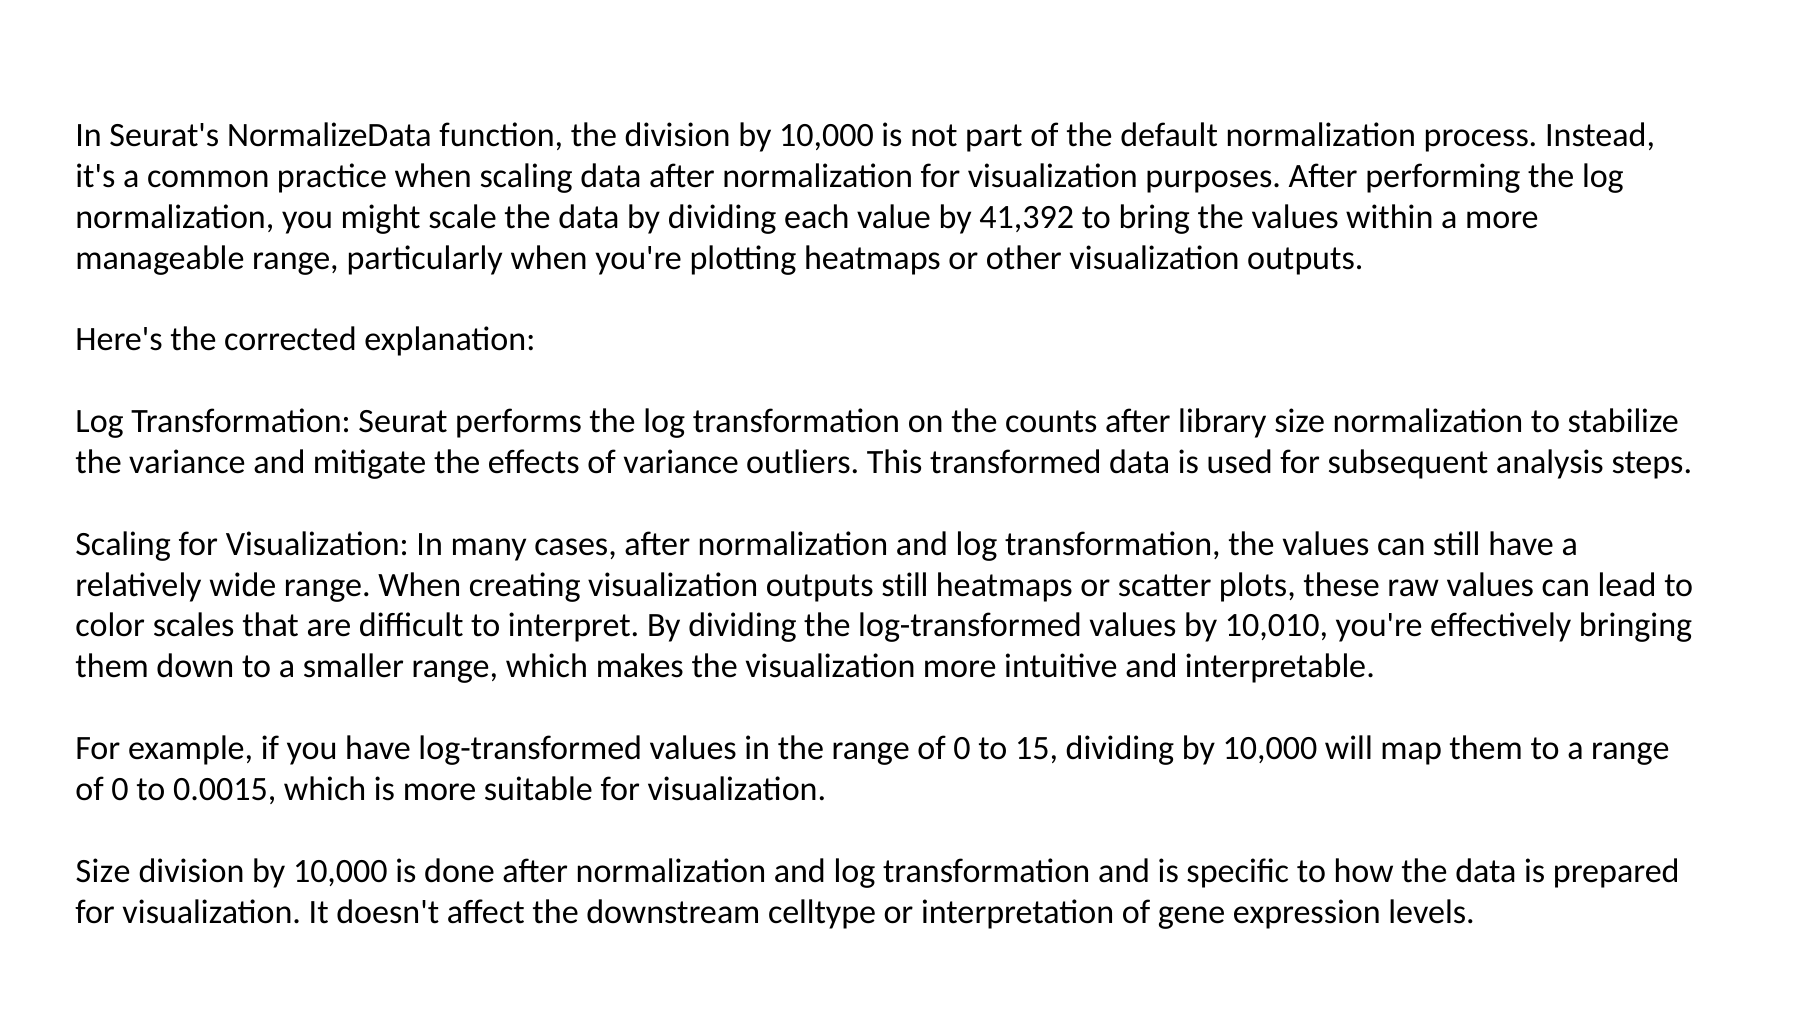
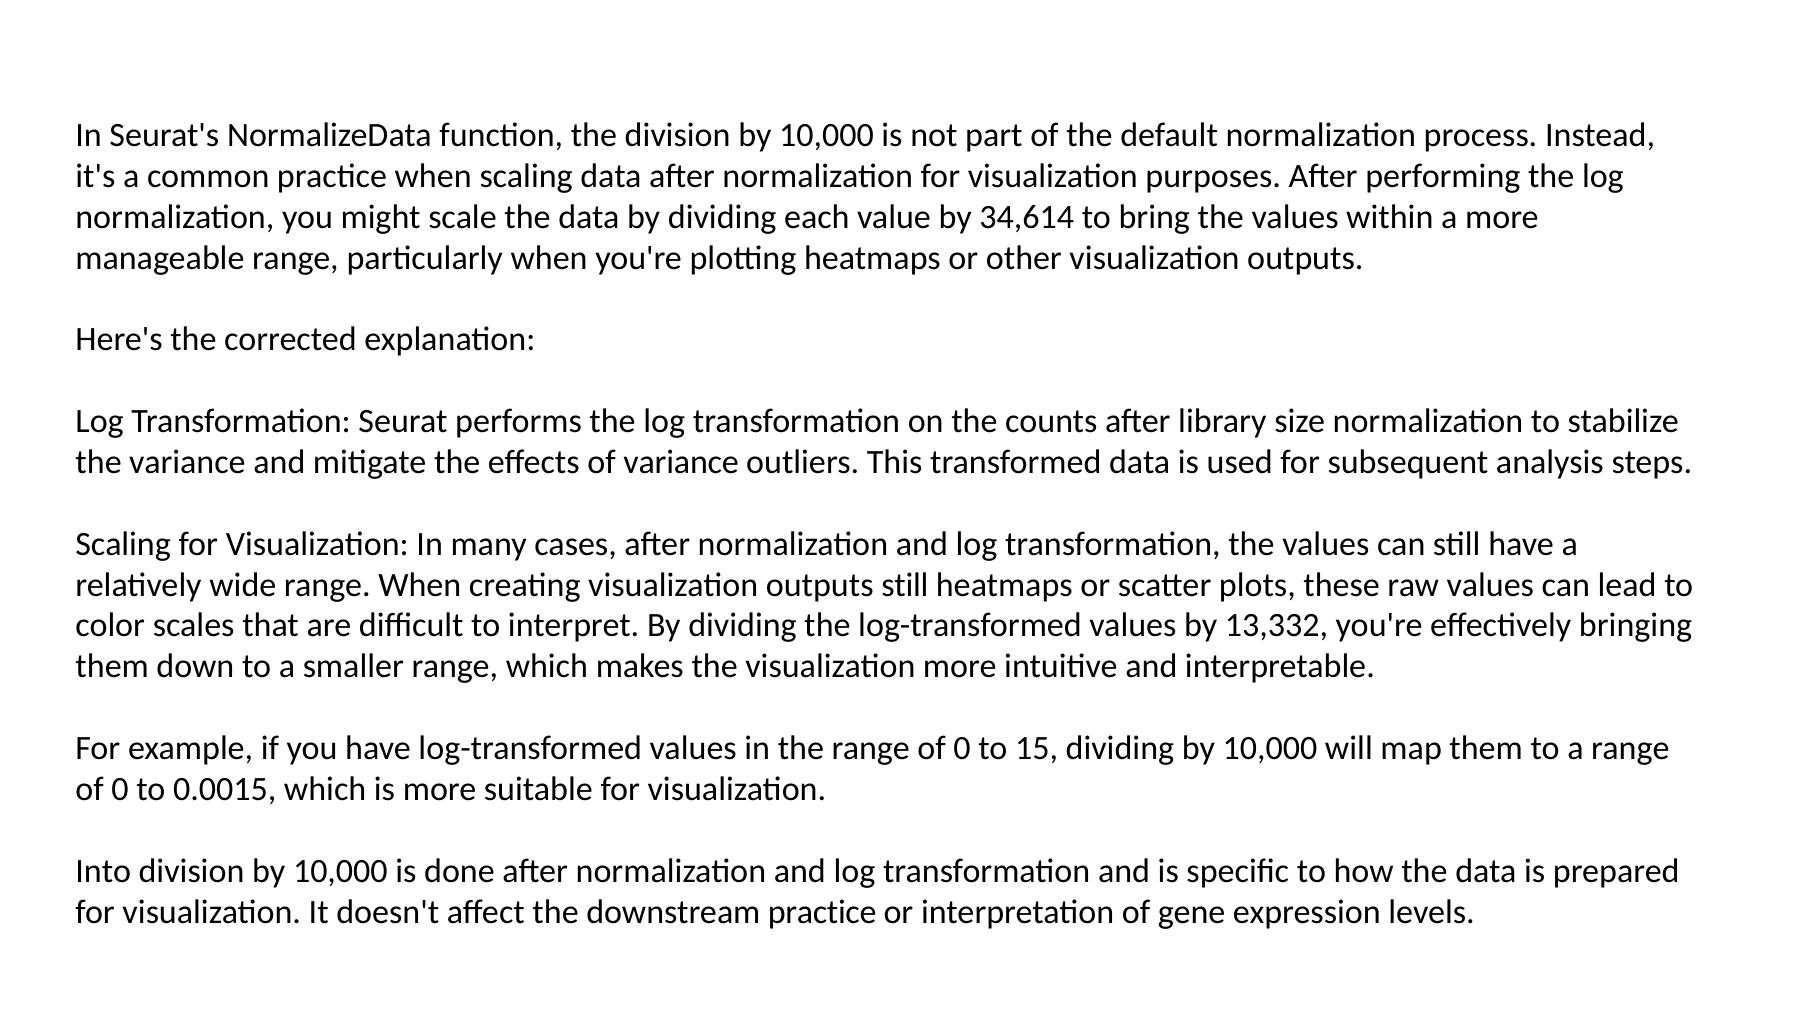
41,392: 41,392 -> 34,614 (1027, 217)
10,010: 10,010 -> 13,332 (1276, 626)
Size: Size -> Into (103, 871)
downstream celltype: celltype -> practice (822, 912)
